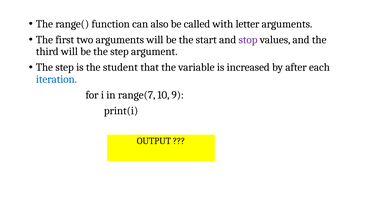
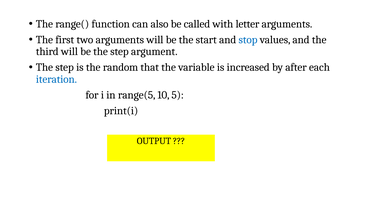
stop colour: purple -> blue (248, 40)
student: student -> random (121, 68)
range(7: range(7 -> range(5 (137, 95)
9: 9 -> 5 (178, 95)
